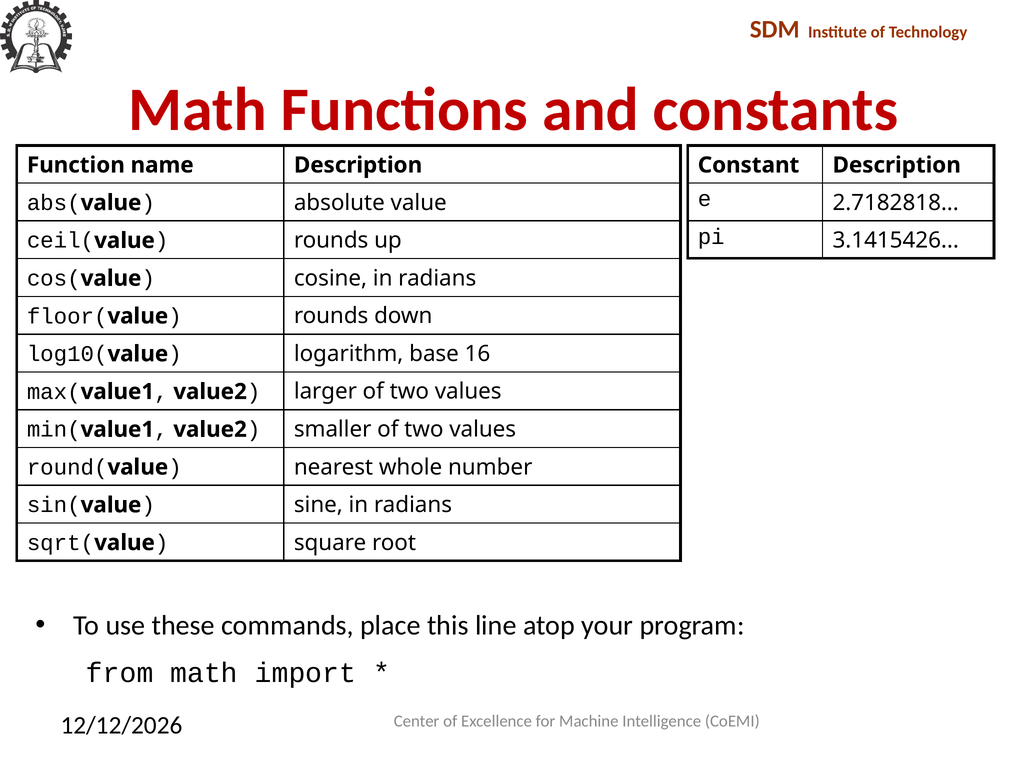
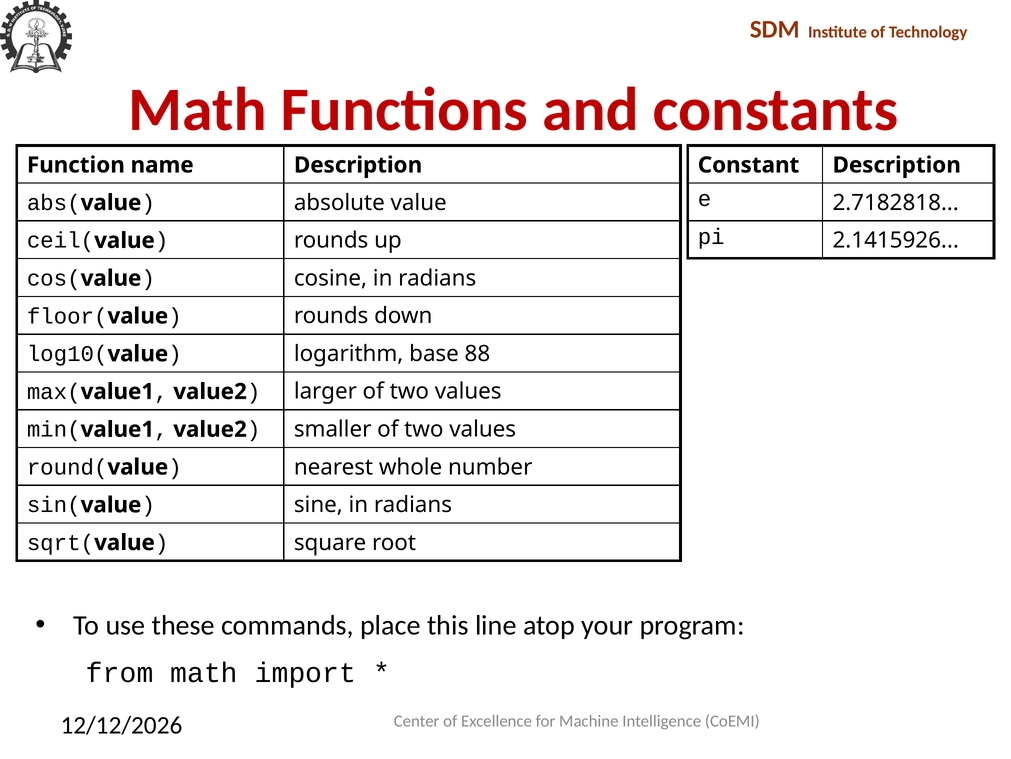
3.1415426: 3.1415426 -> 2.1415926 (896, 240)
16: 16 -> 88 (477, 353)
